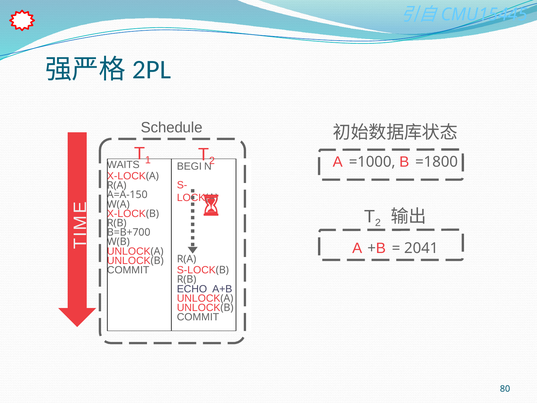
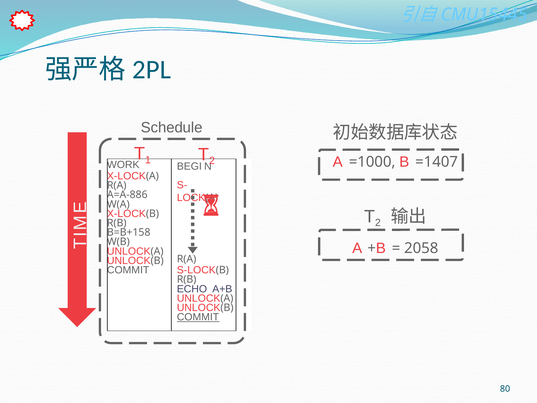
=1800: =1800 -> =1407 (437, 162)
WAITS: WAITS -> WORK (123, 165)
A=A-150: A=A-150 -> A=A-886 (127, 195)
B=B+700: B=B+700 -> B=B+158 (129, 232)
2041: 2041 -> 2058 (421, 248)
COMMIT underline: none -> present (198, 317)
